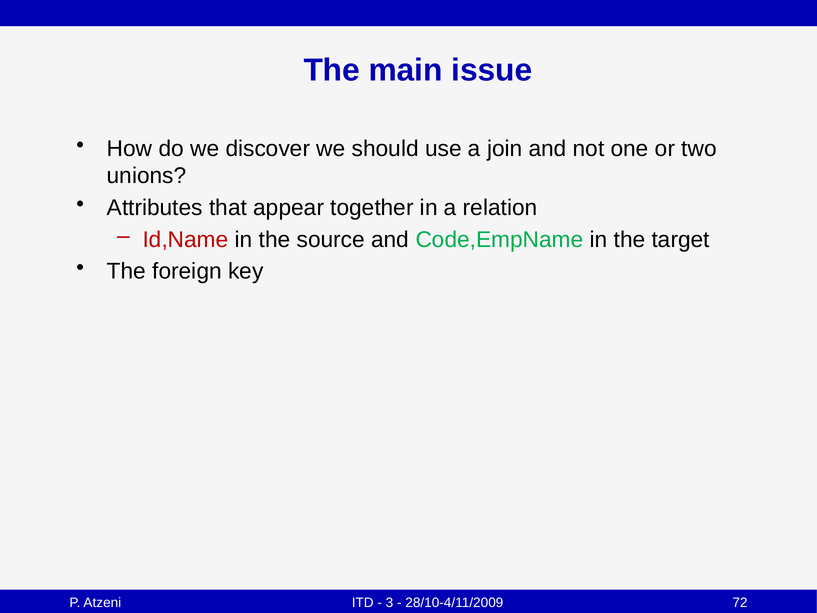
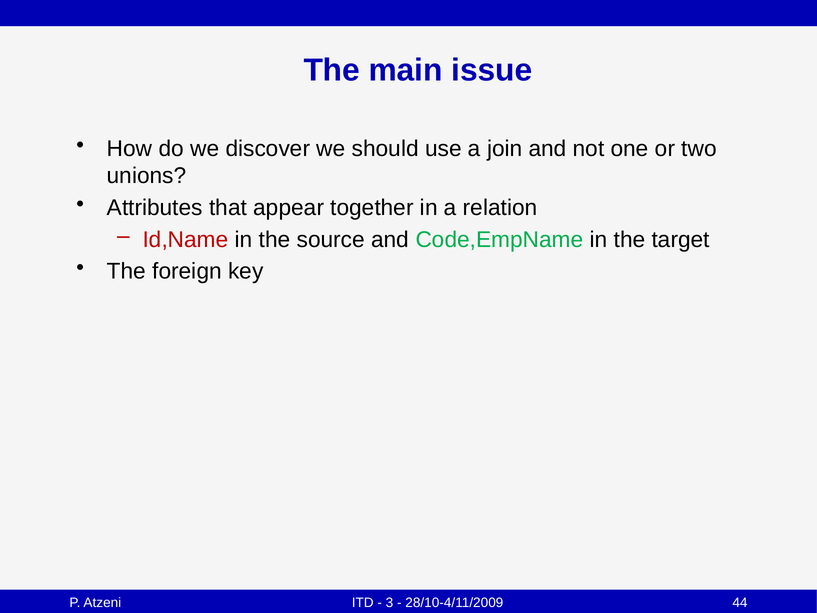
72: 72 -> 44 (740, 603)
